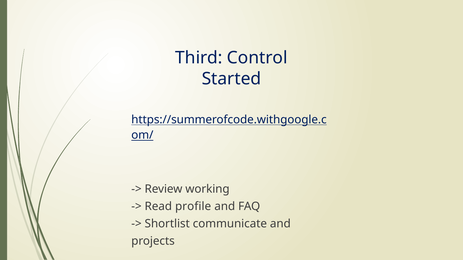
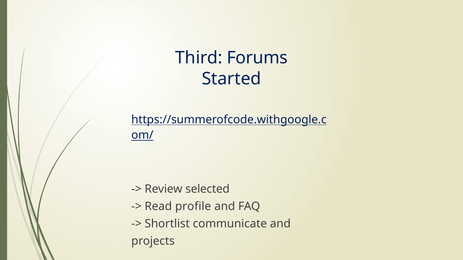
Control: Control -> Forums (257, 58)
working: working -> selected (208, 189)
